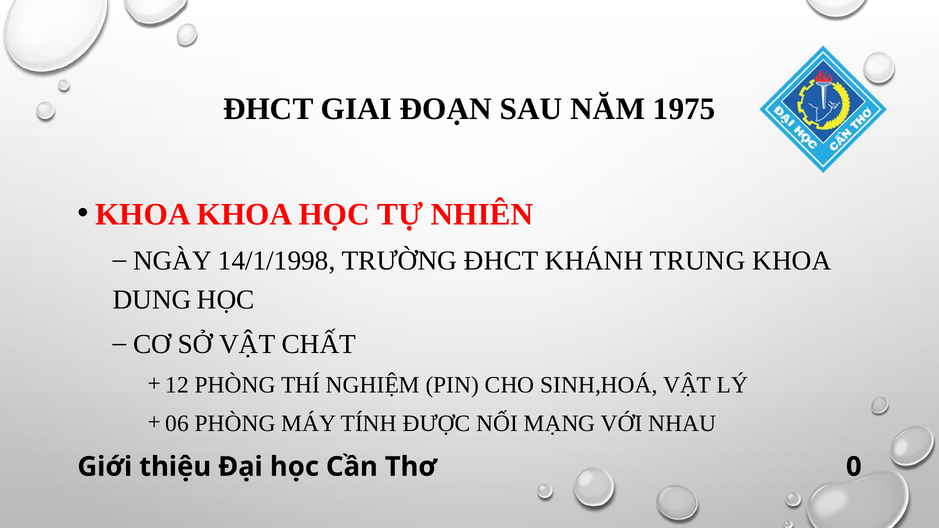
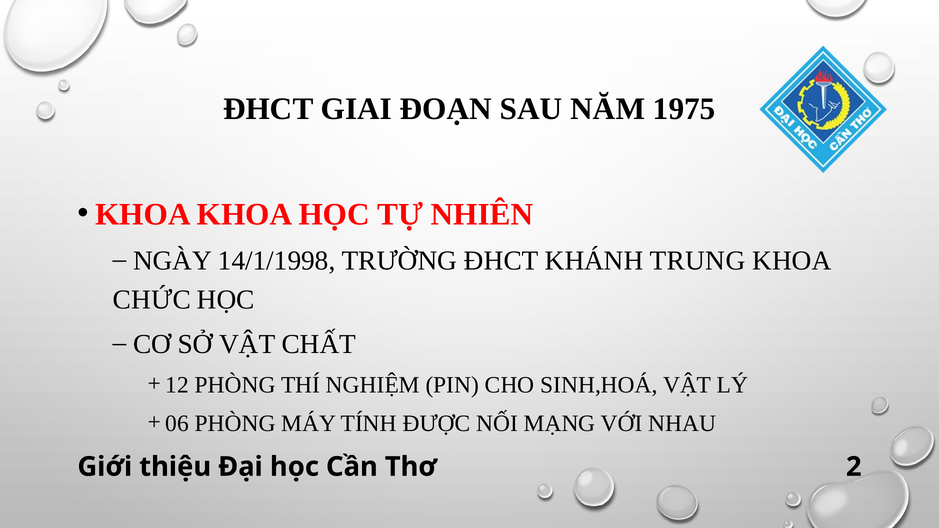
DUNG: DUNG -> CHỨC (152, 300)
0: 0 -> 2 (854, 467)
